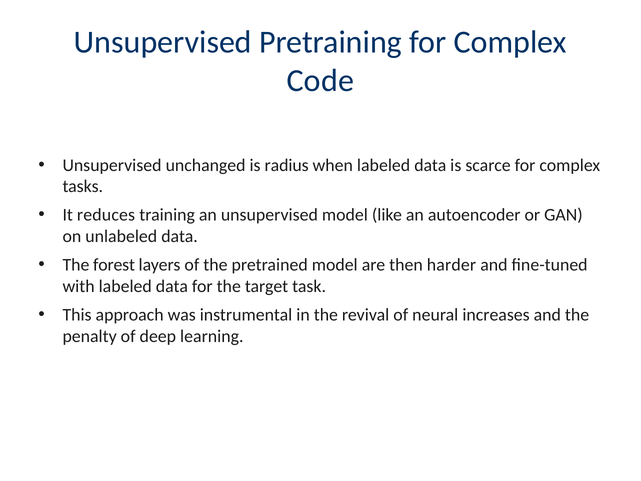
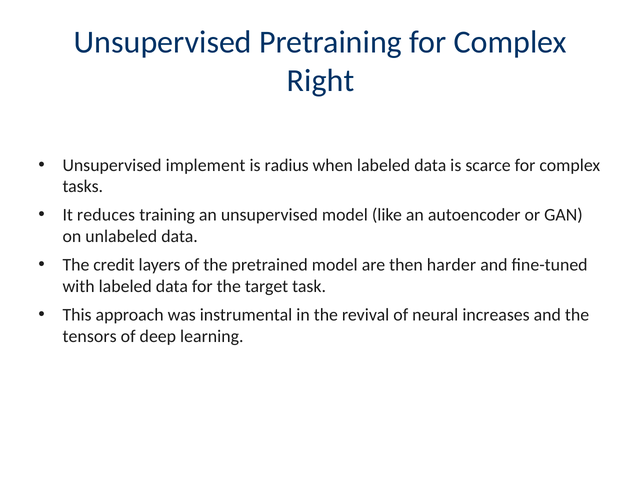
Code: Code -> Right (320, 81)
unchanged: unchanged -> implement (206, 165)
forest: forest -> credit (114, 265)
penalty: penalty -> tensors (90, 336)
